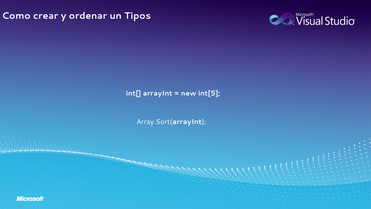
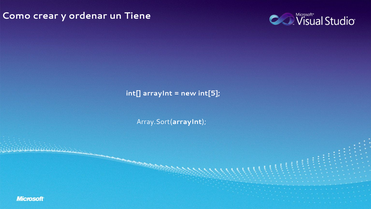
Tipos: Tipos -> Tiene (138, 16)
